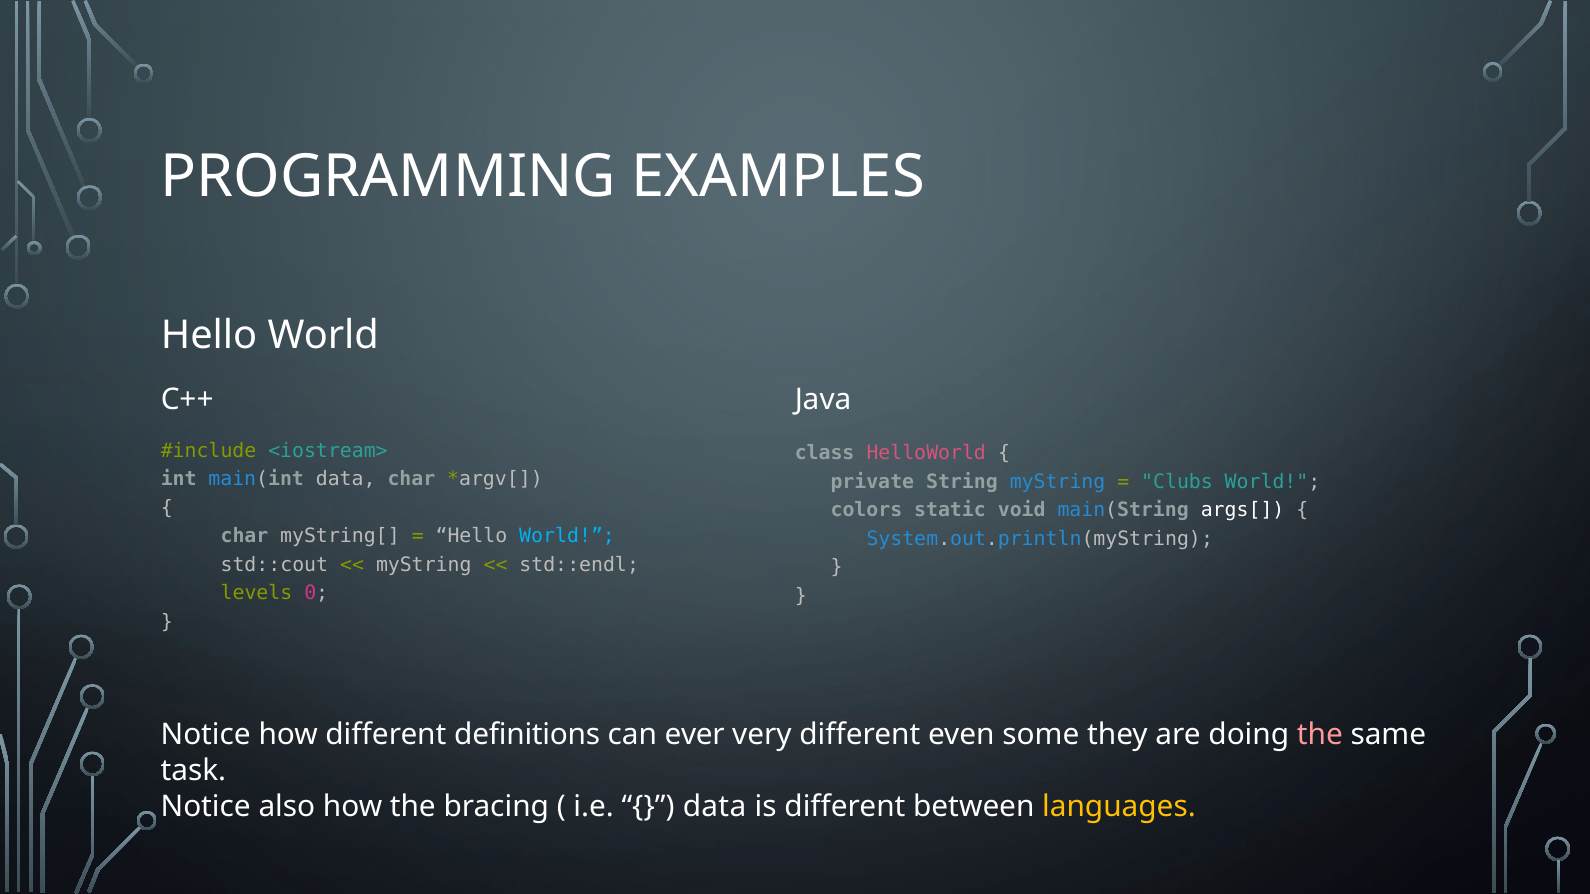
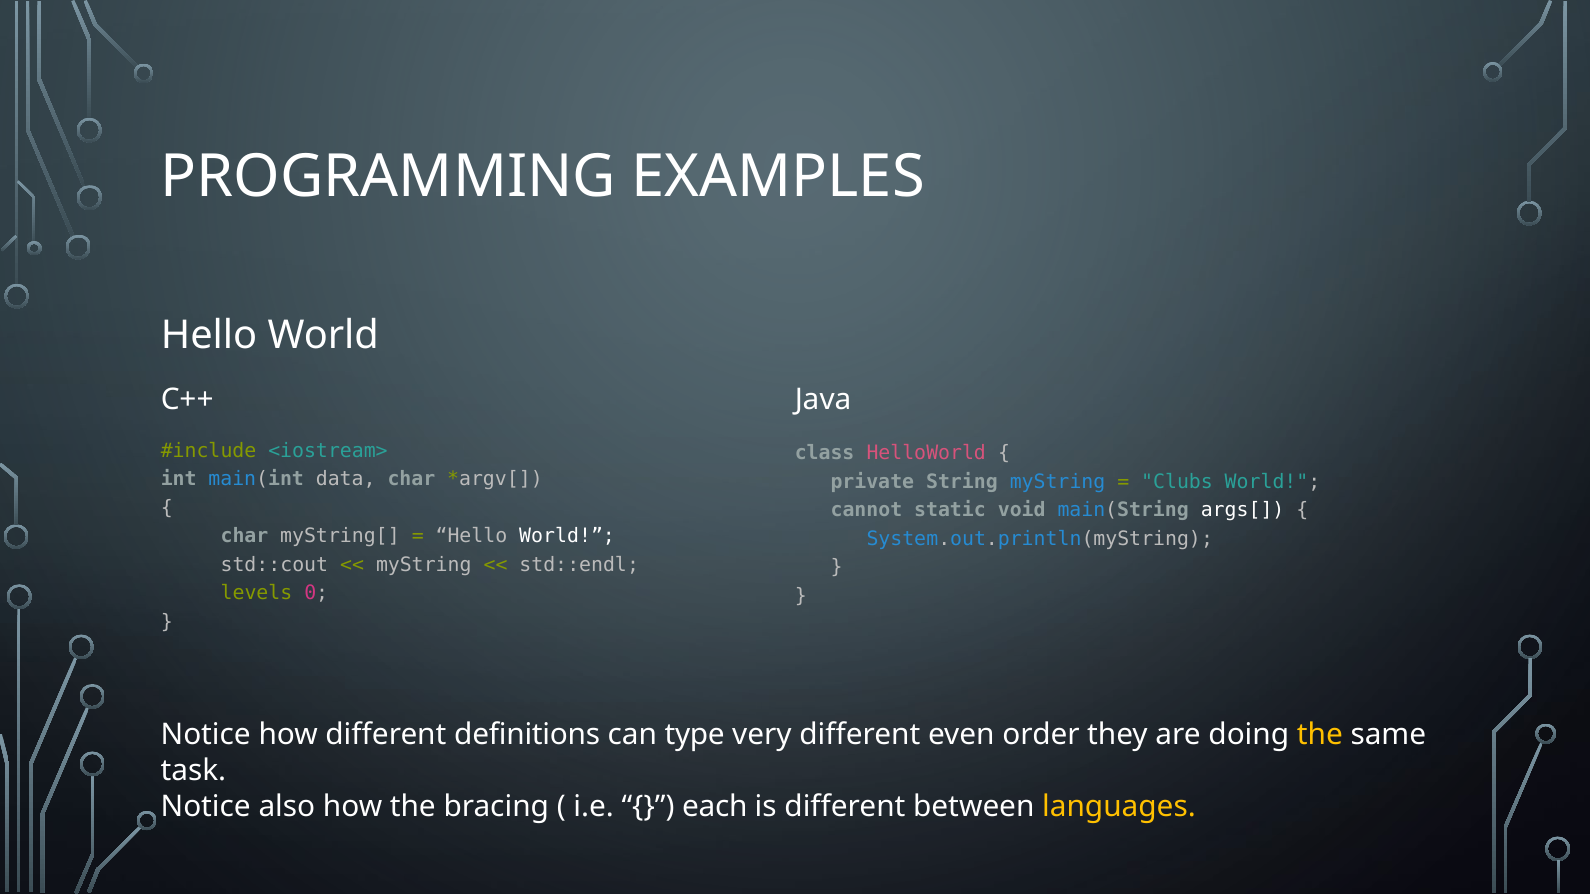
colors: colors -> cannot (866, 510)
World colour: light blue -> white (567, 536)
ever: ever -> type (695, 735)
some: some -> order (1041, 735)
the colour: pink -> yellow (1320, 735)
data: data -> each (715, 807)
